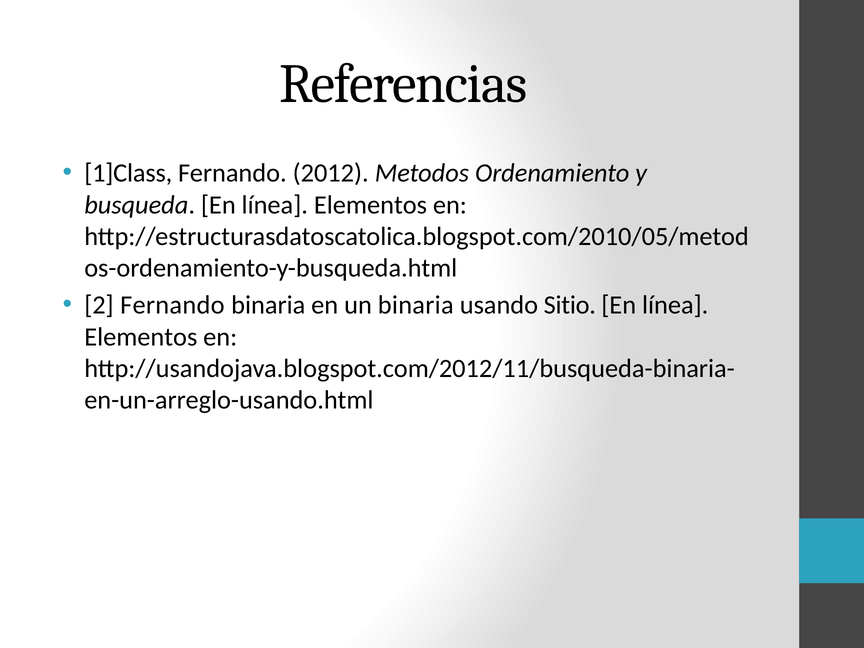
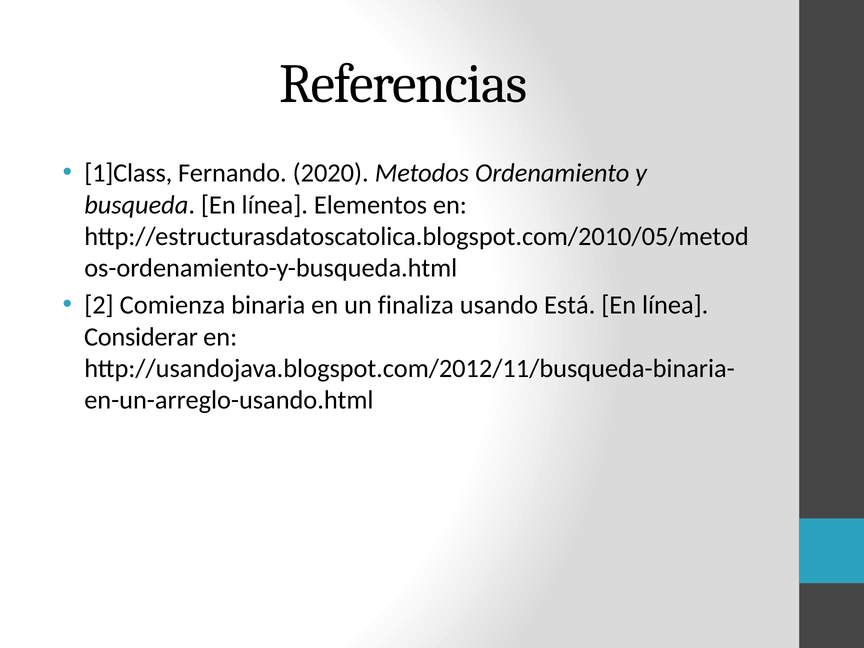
2012: 2012 -> 2020 (331, 173)
2 Fernando: Fernando -> Comienza (172, 305)
un binaria: binaria -> finaliza (416, 305)
Sitio: Sitio -> Está (570, 305)
Elementos: Elementos -> Considerar (141, 337)
